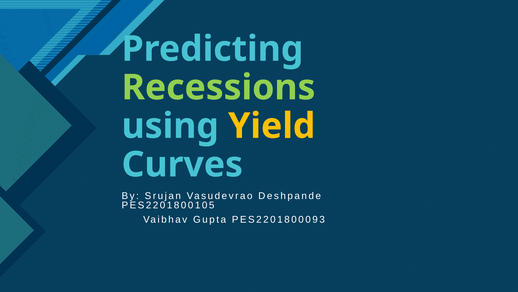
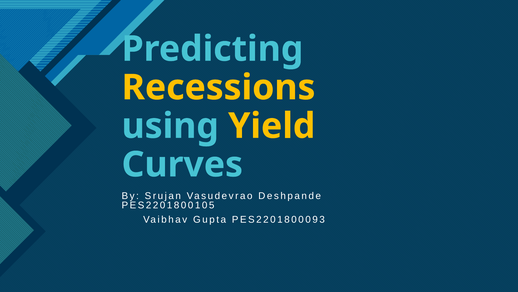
Recessions colour: light green -> yellow (219, 87)
